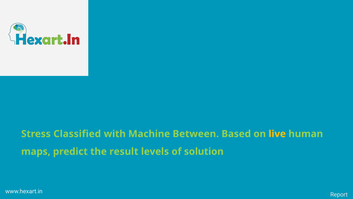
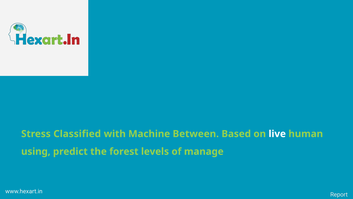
live colour: yellow -> white (277, 134)
maps: maps -> using (36, 151)
result: result -> forest (124, 151)
solution: solution -> manage (204, 151)
